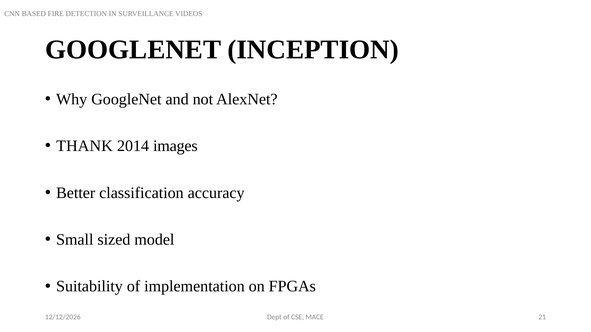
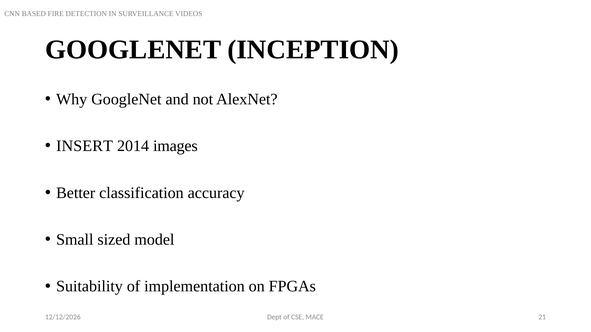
THANK: THANK -> INSERT (84, 146)
